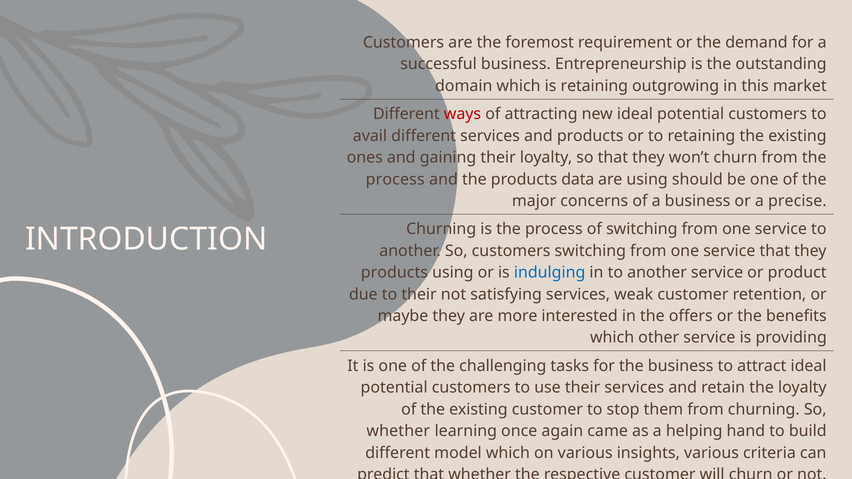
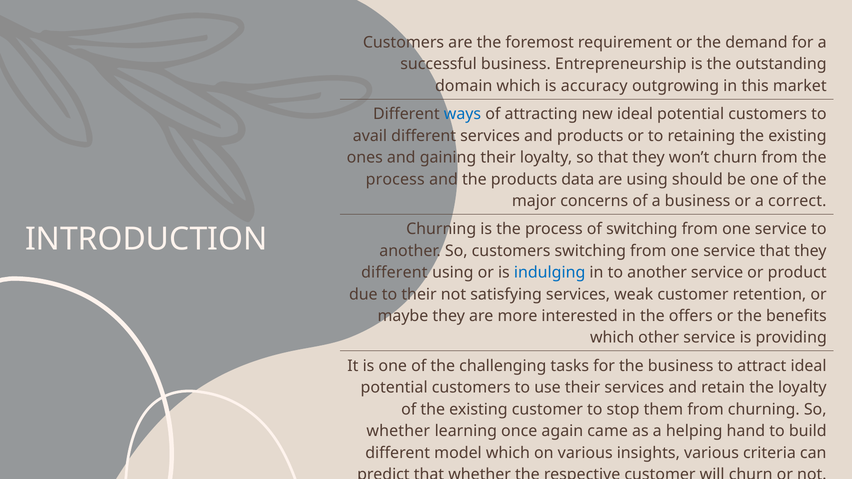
is retaining: retaining -> accuracy (594, 86)
ways colour: red -> blue (462, 114)
precise: precise -> correct (797, 201)
products: products -> different (394, 273)
